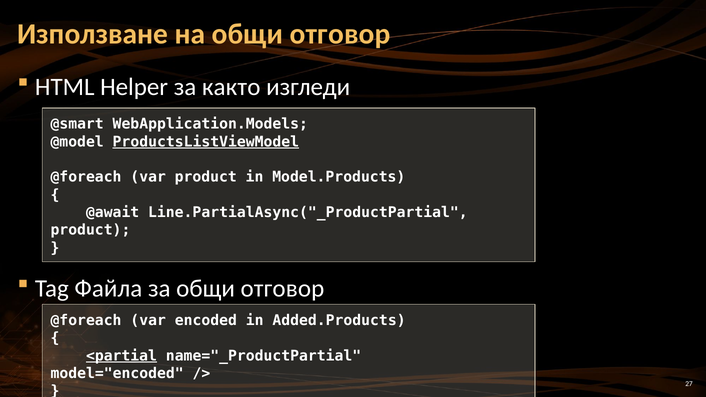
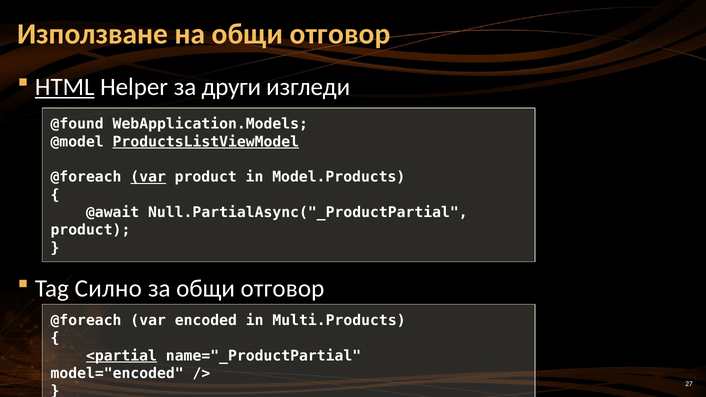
HTML underline: none -> present (65, 87)
както: както -> други (231, 87)
@smart: @smart -> @found (77, 124)
var underline: none -> present (148, 177)
Line.PartialAsync("_ProductPartial: Line.PartialAsync("_ProductPartial -> Null.PartialAsync("_ProductPartial (308, 213)
Файла: Файла -> Силно (108, 289)
Added.Products: Added.Products -> Multi.Products (339, 321)
